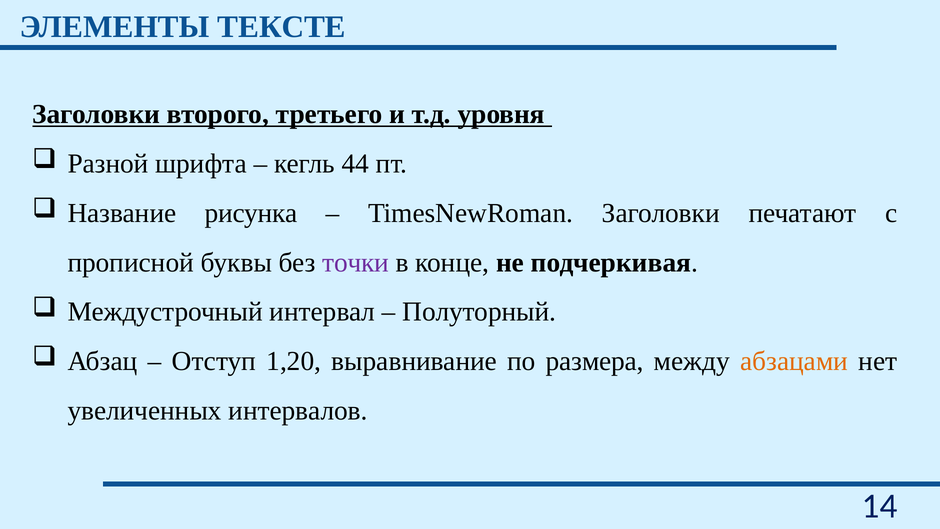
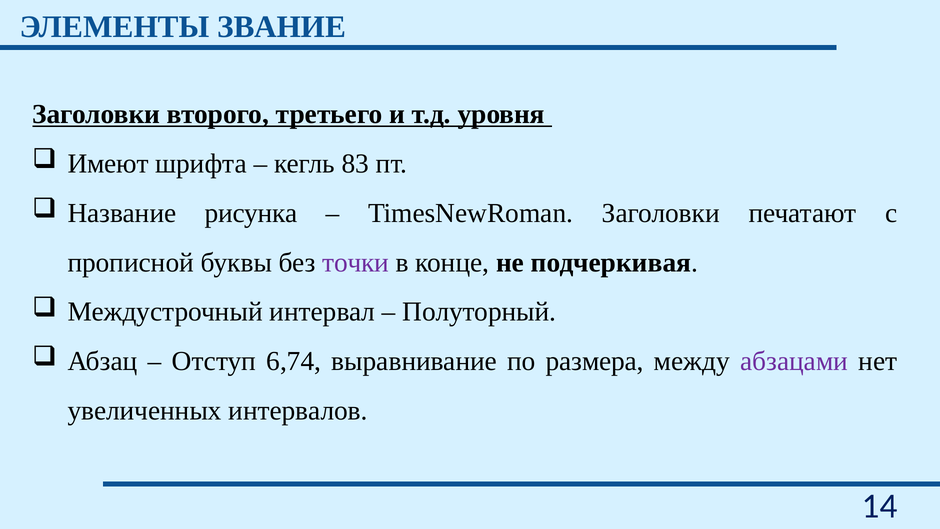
ТЕКСТЕ: ТЕКСТЕ -> ЗВАНИЕ (282, 27)
Разной: Разной -> Имеют (108, 164)
44: 44 -> 83 (355, 164)
1,20: 1,20 -> 6,74 (294, 361)
абзацами colour: orange -> purple (794, 361)
